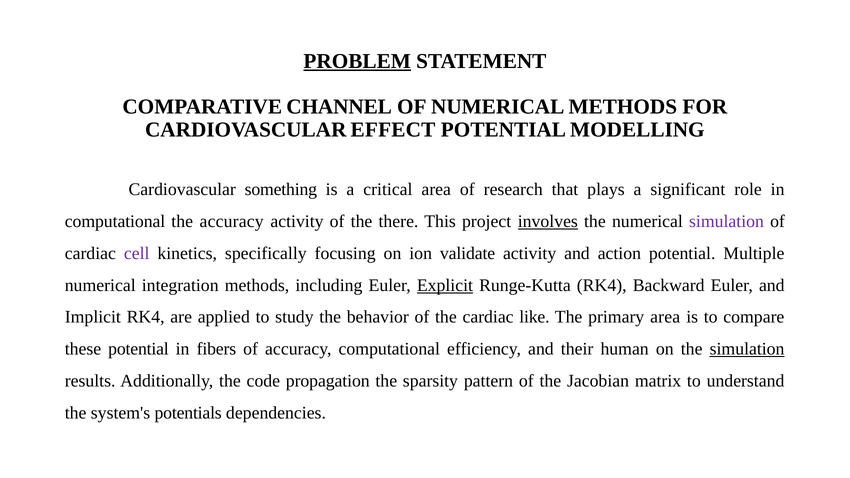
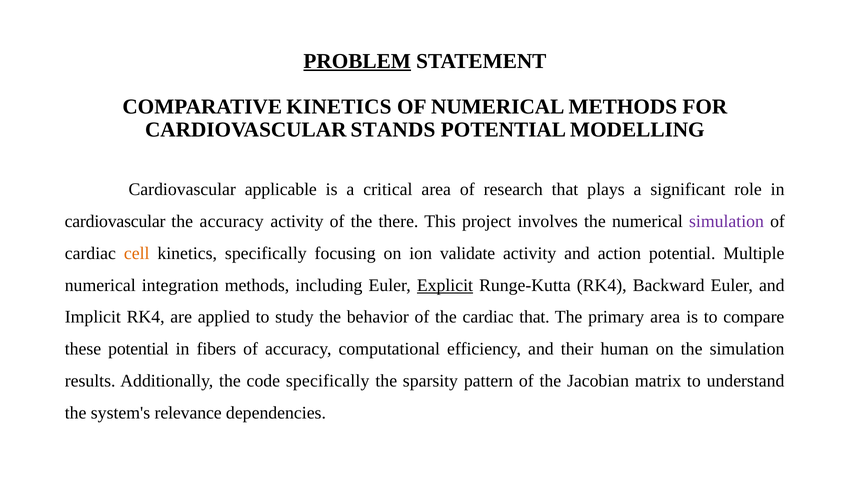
COMPARATIVE CHANNEL: CHANNEL -> KINETICS (339, 107)
EFFECT: EFFECT -> STANDS (393, 130)
something: something -> applicable (281, 190)
computational: computational -> cardiovascular (115, 221)
involves underline: present -> none (548, 221)
cell colour: purple -> orange (137, 253)
cardiac like: like -> that (534, 317)
simulation underline: present -> none (747, 349)
code propagation: propagation -> specifically (328, 381)
potentials: potentials -> relevance (188, 413)
